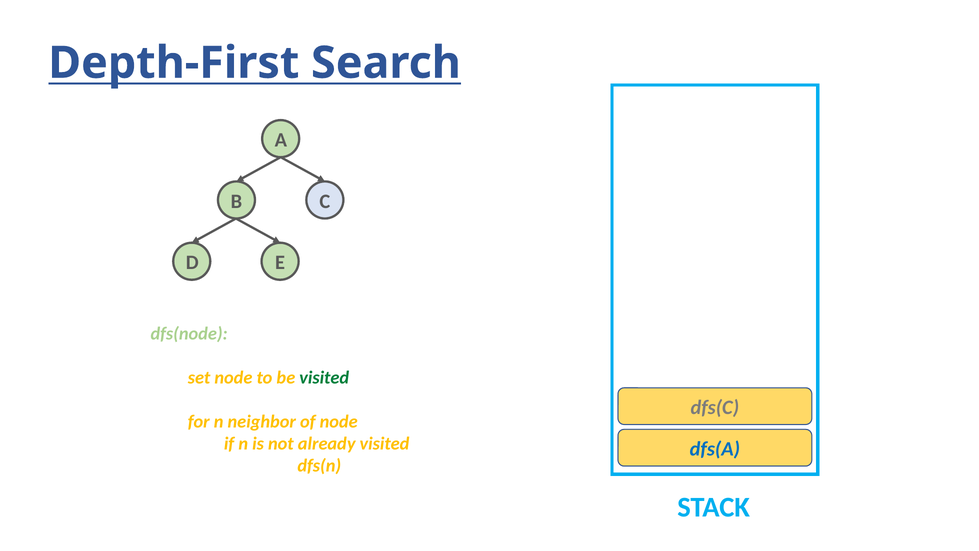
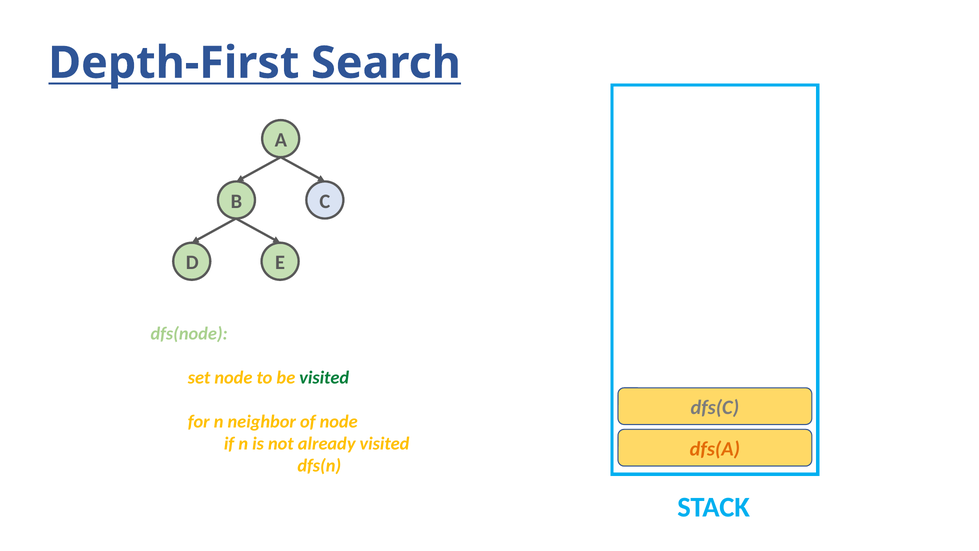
dfs(A colour: blue -> orange (715, 449)
